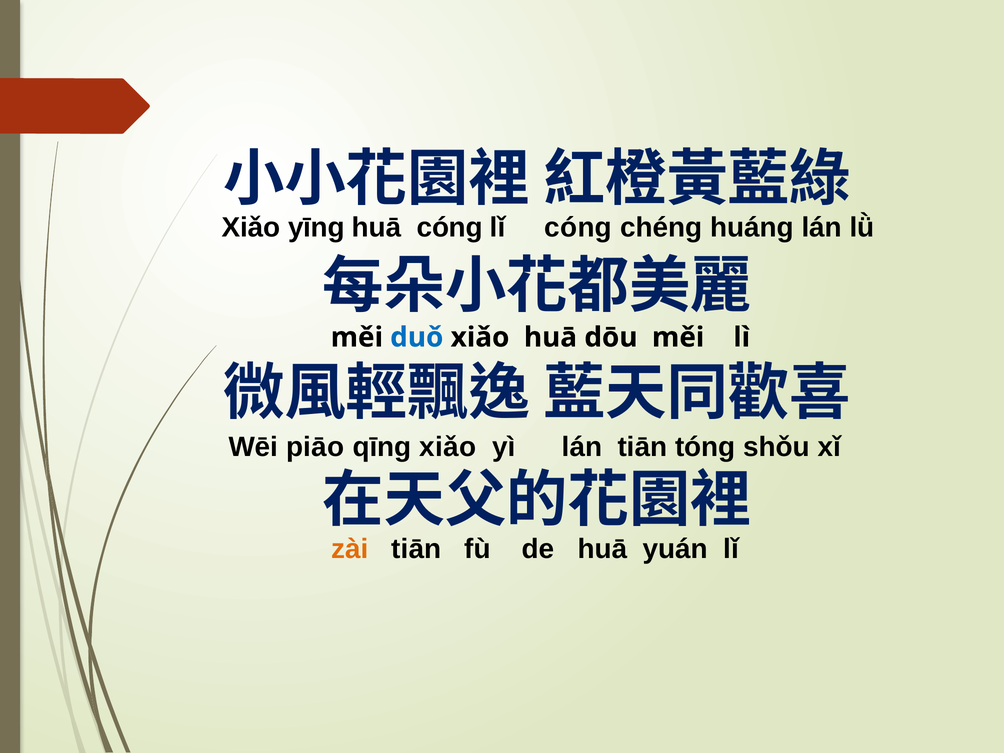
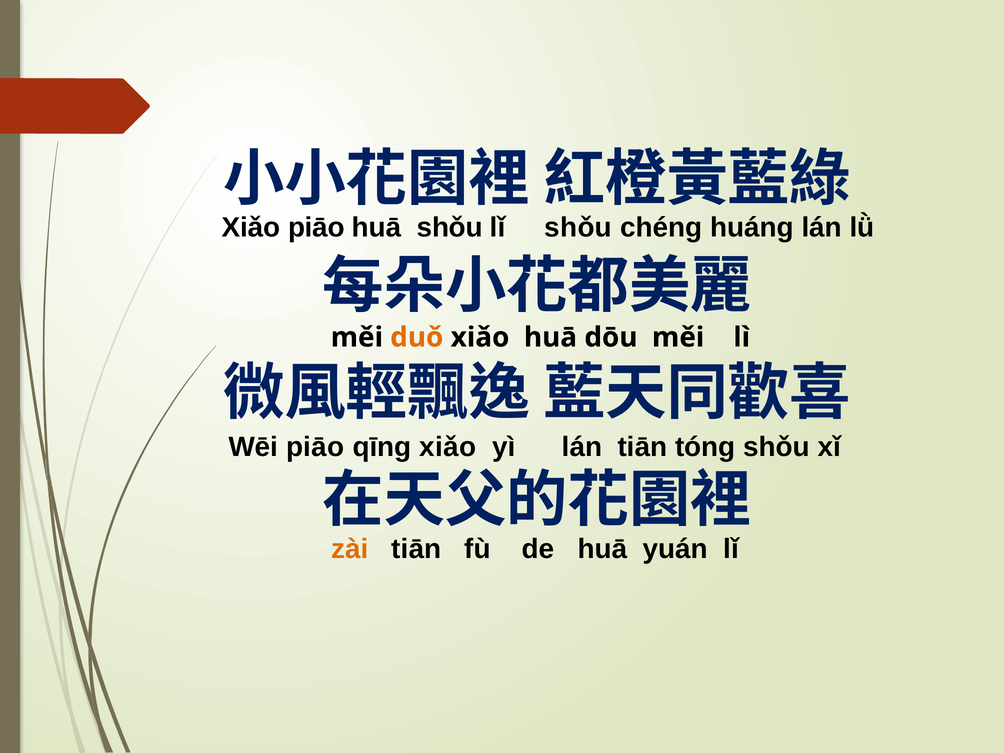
Xiǎo yīng: yīng -> piāo (316, 228)
huā cóng: cóng -> shǒu (450, 228)
lǐ cóng: cóng -> shǒu (578, 228)
duǒ colour: blue -> orange (417, 337)
